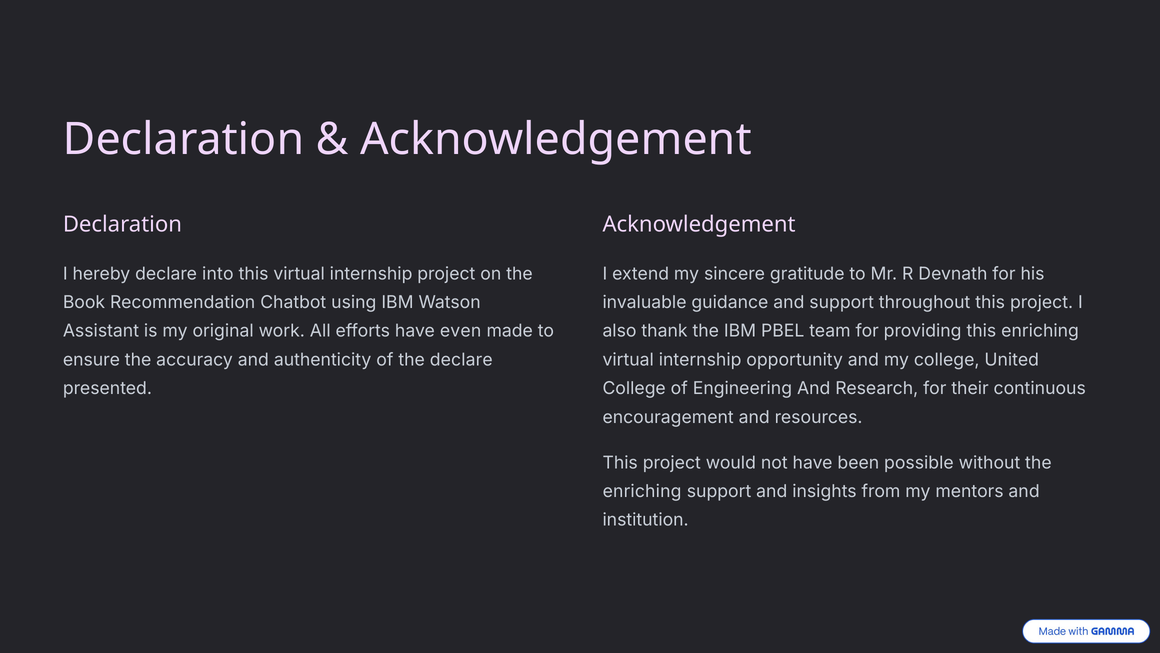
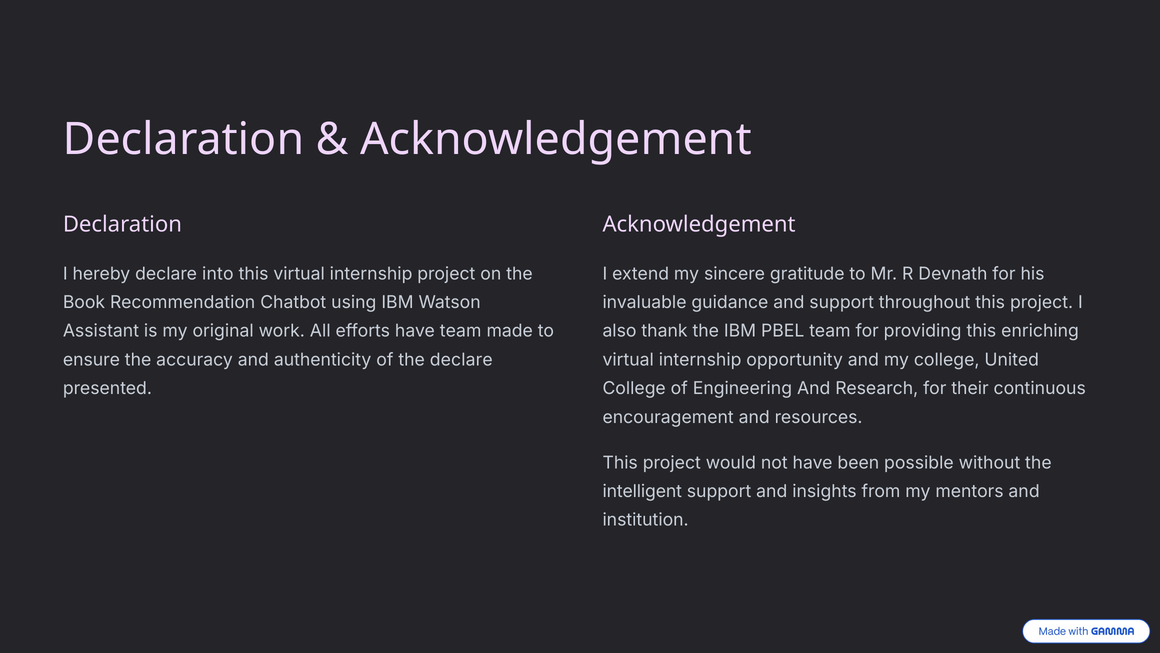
have even: even -> team (461, 331)
enriching: enriching -> intelligent (642, 491)
